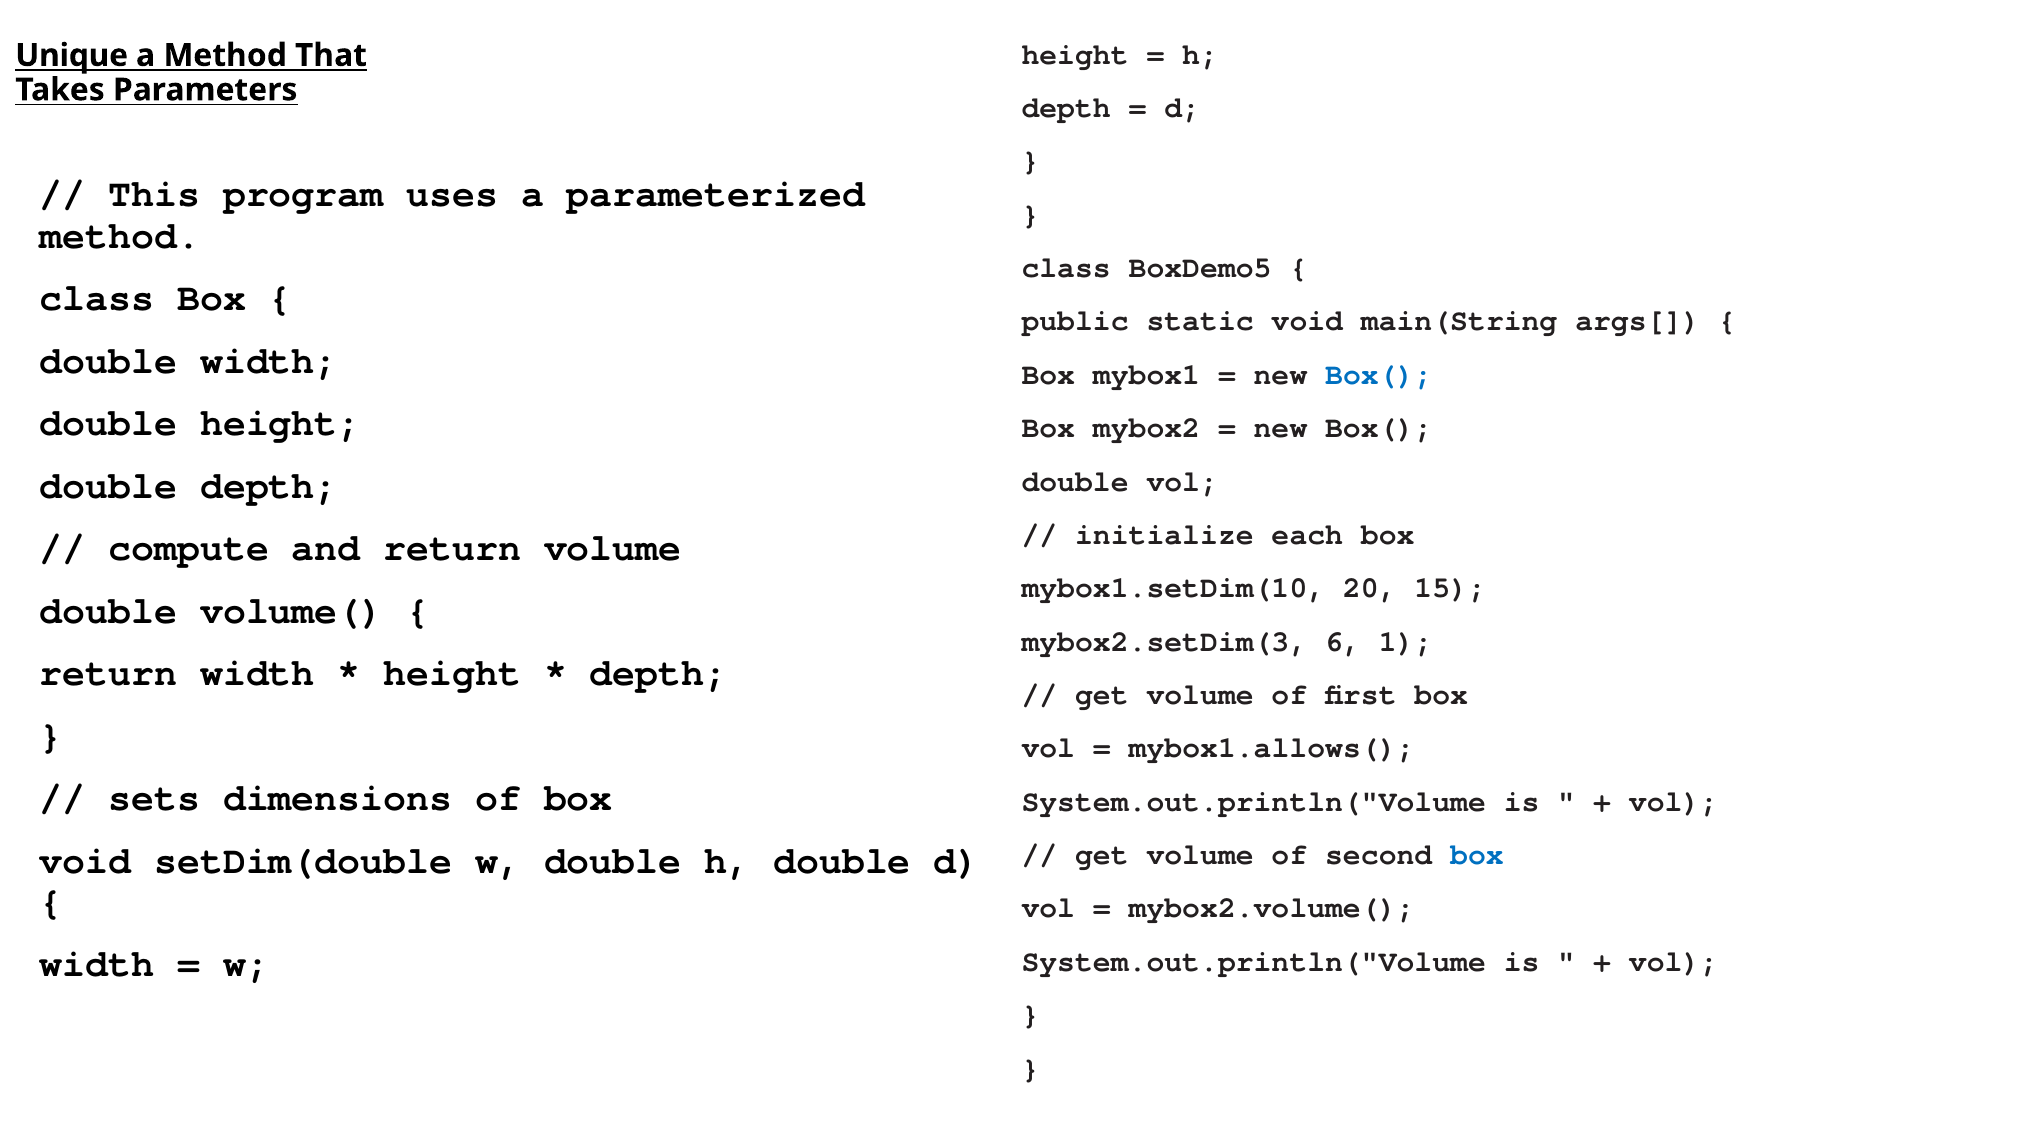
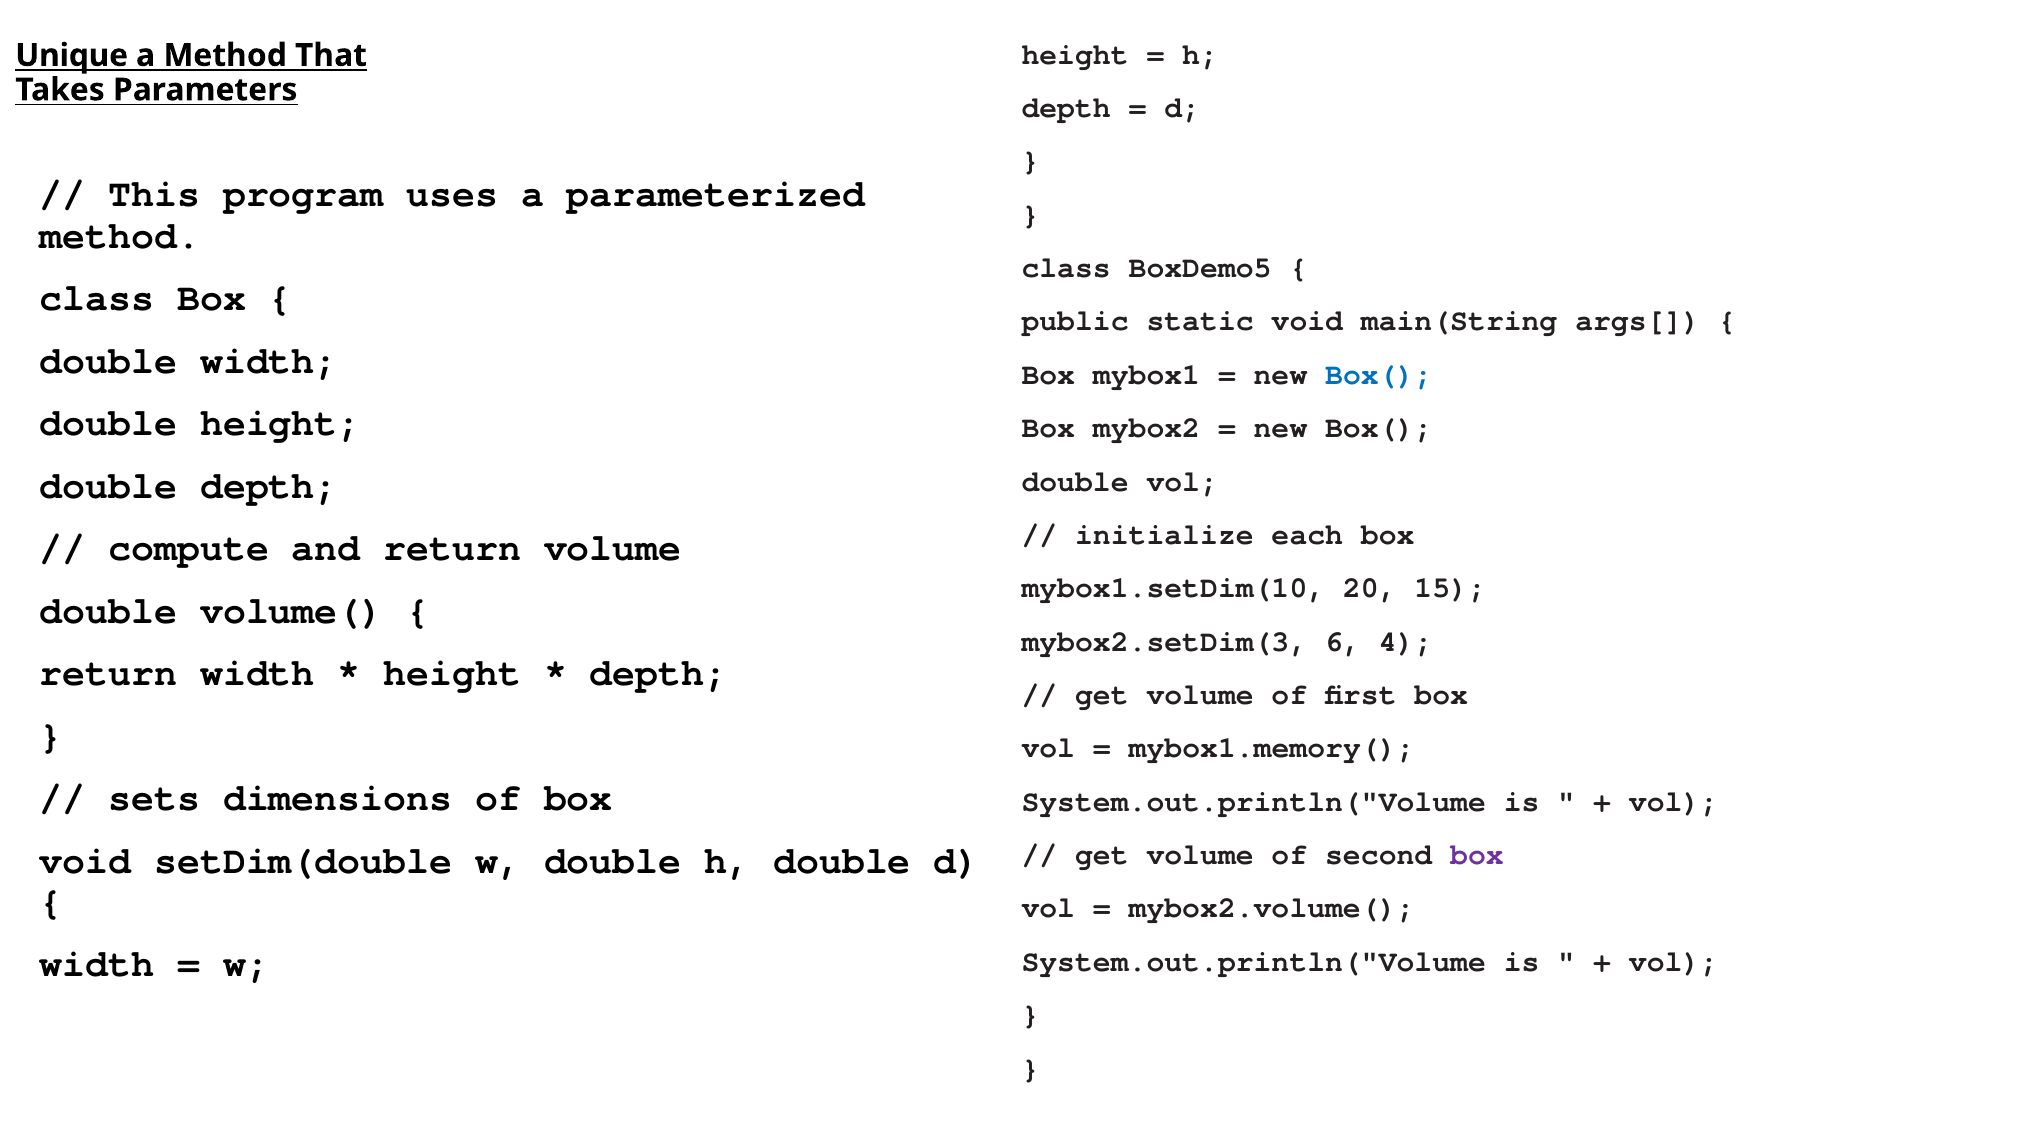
1: 1 -> 4 (1406, 642)
mybox1.allows(: mybox1.allows( -> mybox1.memory( (1272, 748)
box colour: blue -> purple (1477, 855)
